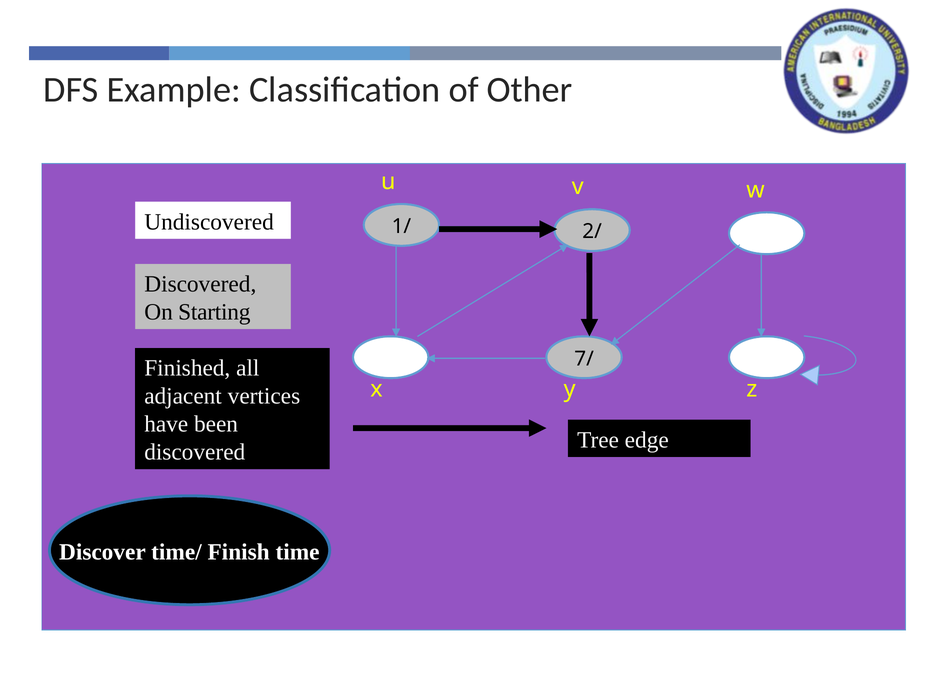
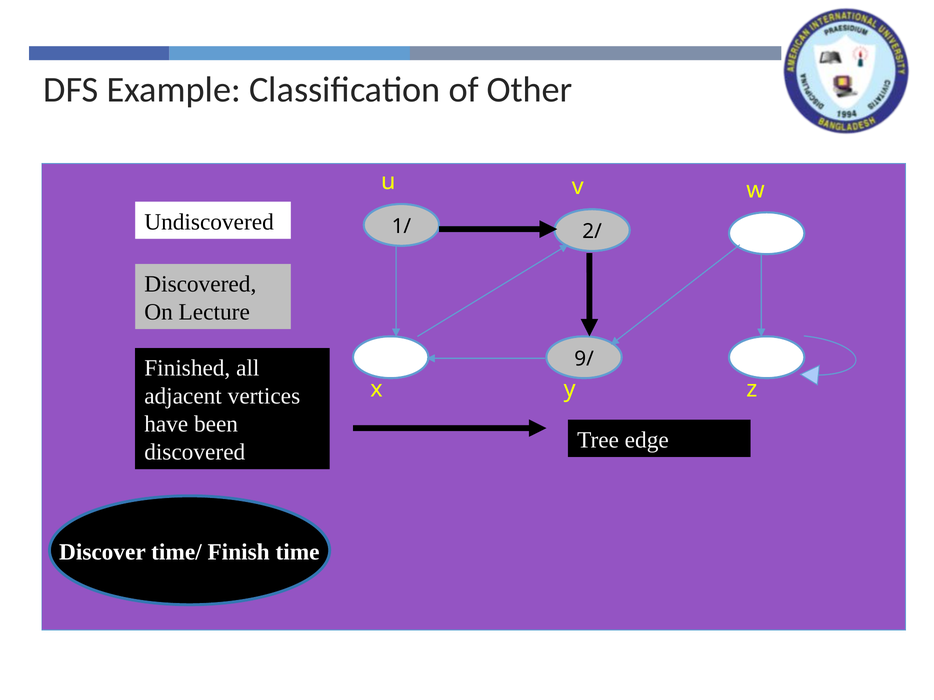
Starting: Starting -> Lecture (214, 312)
7/: 7/ -> 9/ (584, 359)
